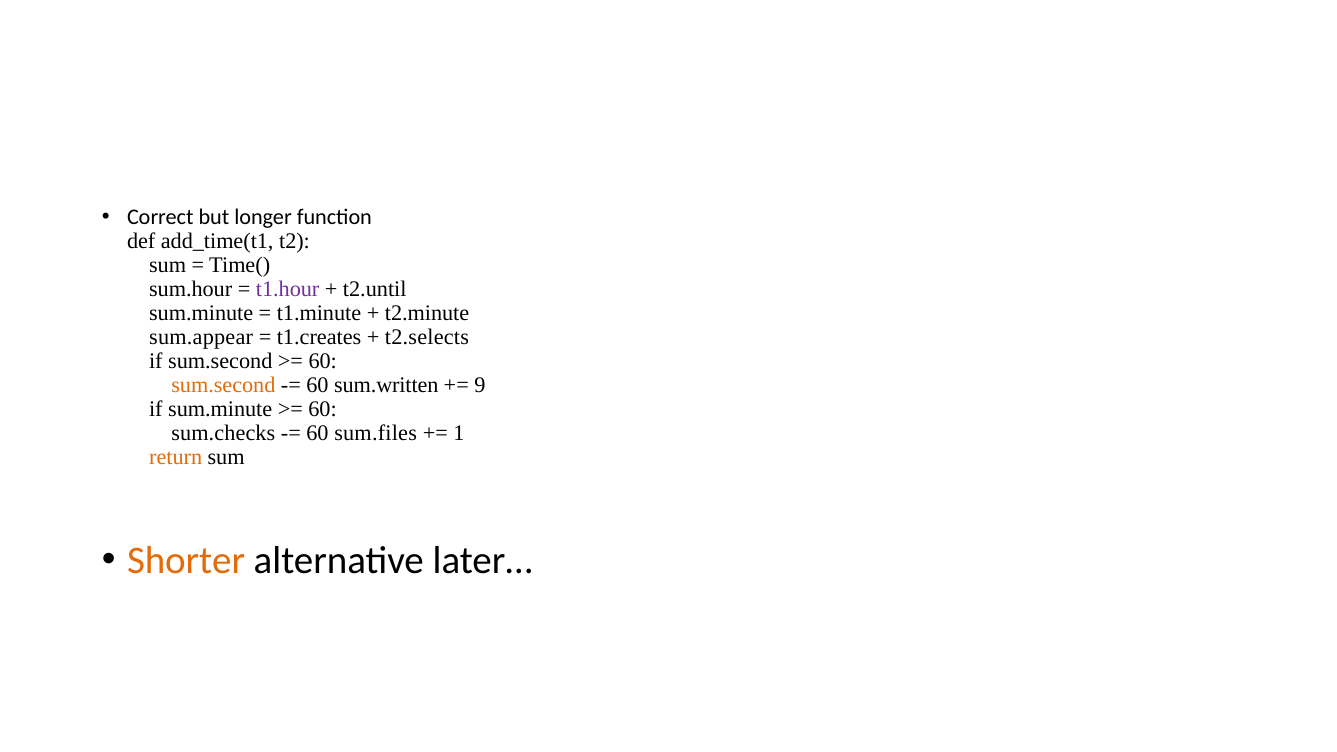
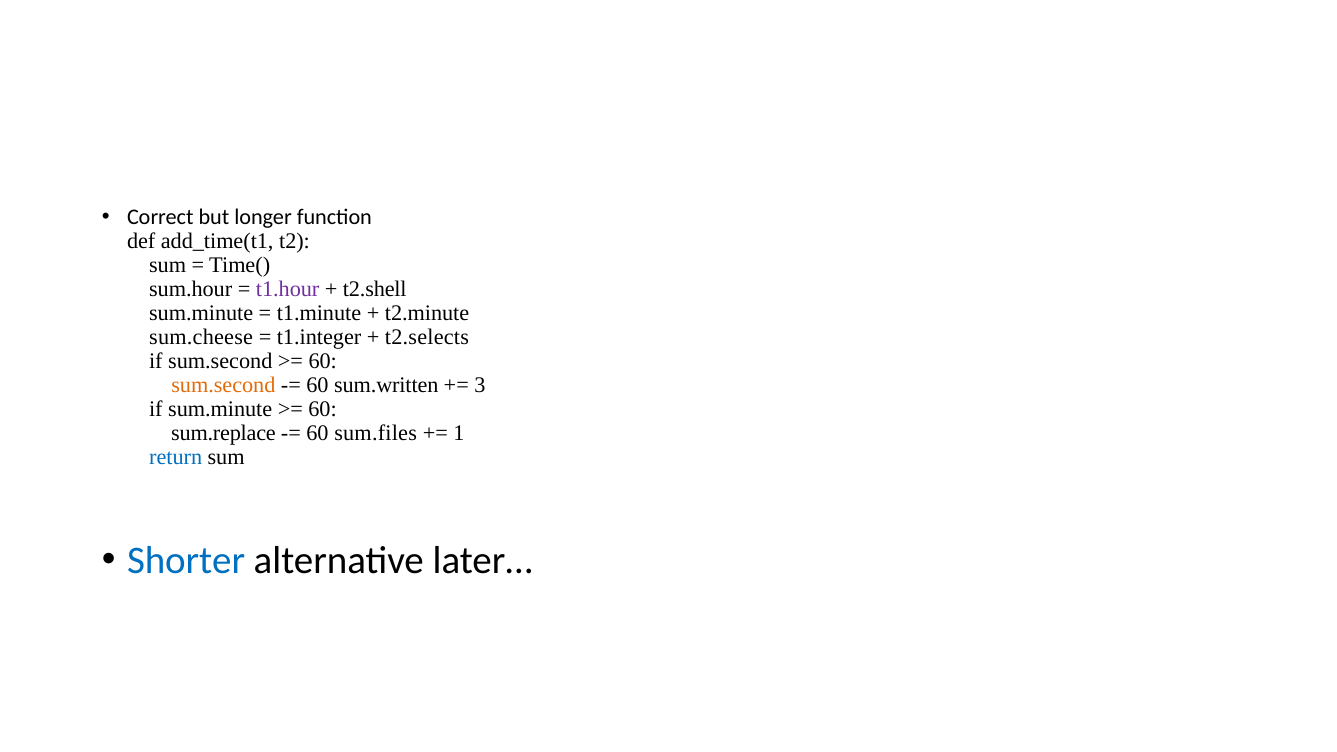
t2.until: t2.until -> t2.shell (375, 289)
sum.appear: sum.appear -> sum.cheese (201, 337)
t1.creates: t1.creates -> t1.integer (319, 337)
9: 9 -> 3 (480, 385)
sum.checks: sum.checks -> sum.replace (224, 433)
return colour: orange -> blue (176, 458)
Shorter colour: orange -> blue (186, 561)
